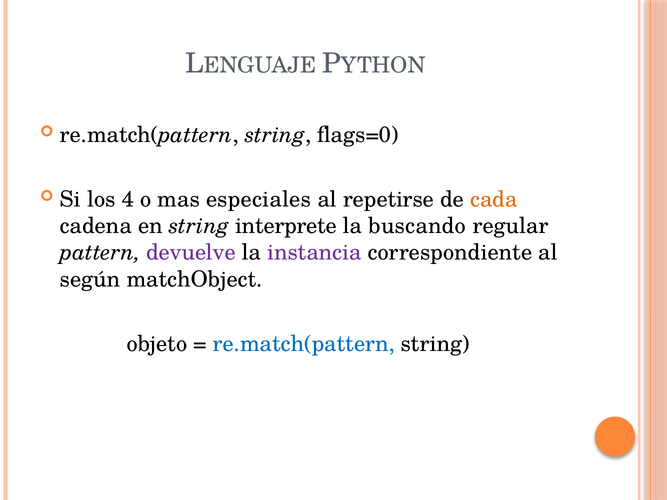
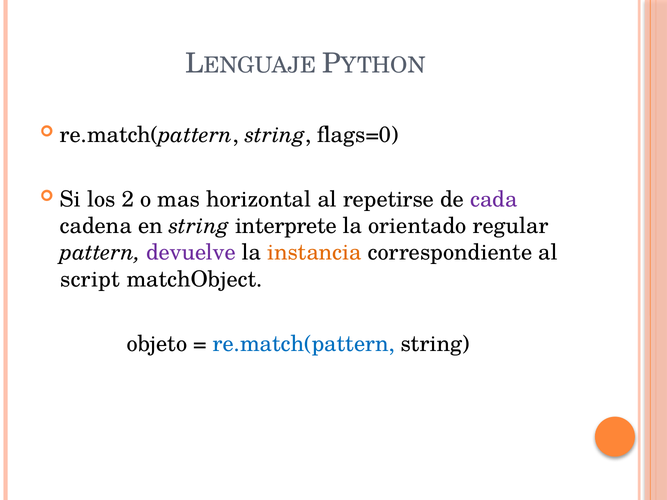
4: 4 -> 2 (128, 199)
especiales: especiales -> horizontal (259, 199)
cada colour: orange -> purple (494, 199)
buscando: buscando -> orientado (417, 226)
instancia colour: purple -> orange (314, 253)
según: según -> script (90, 279)
